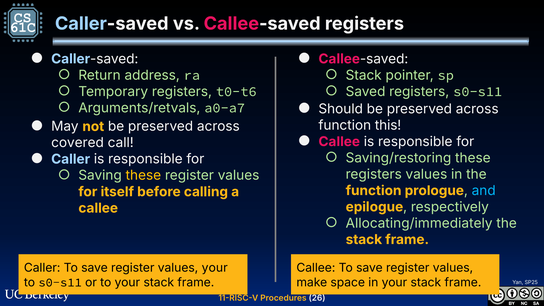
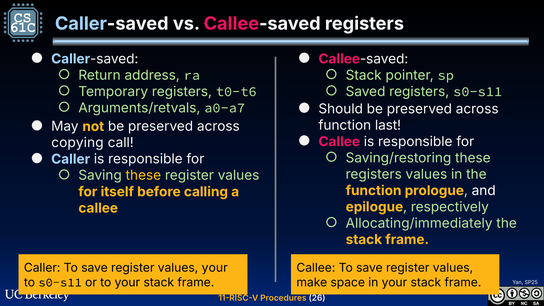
this: this -> last (388, 125)
covered: covered -> copying (77, 143)
and colour: light blue -> white (484, 191)
